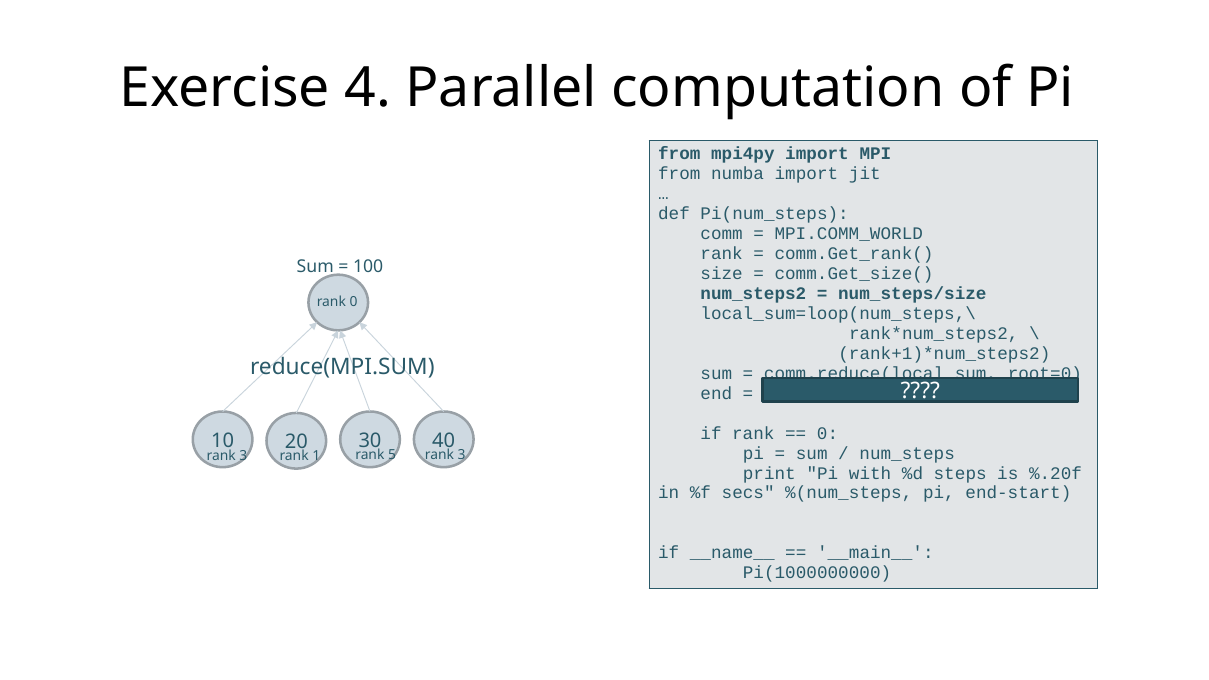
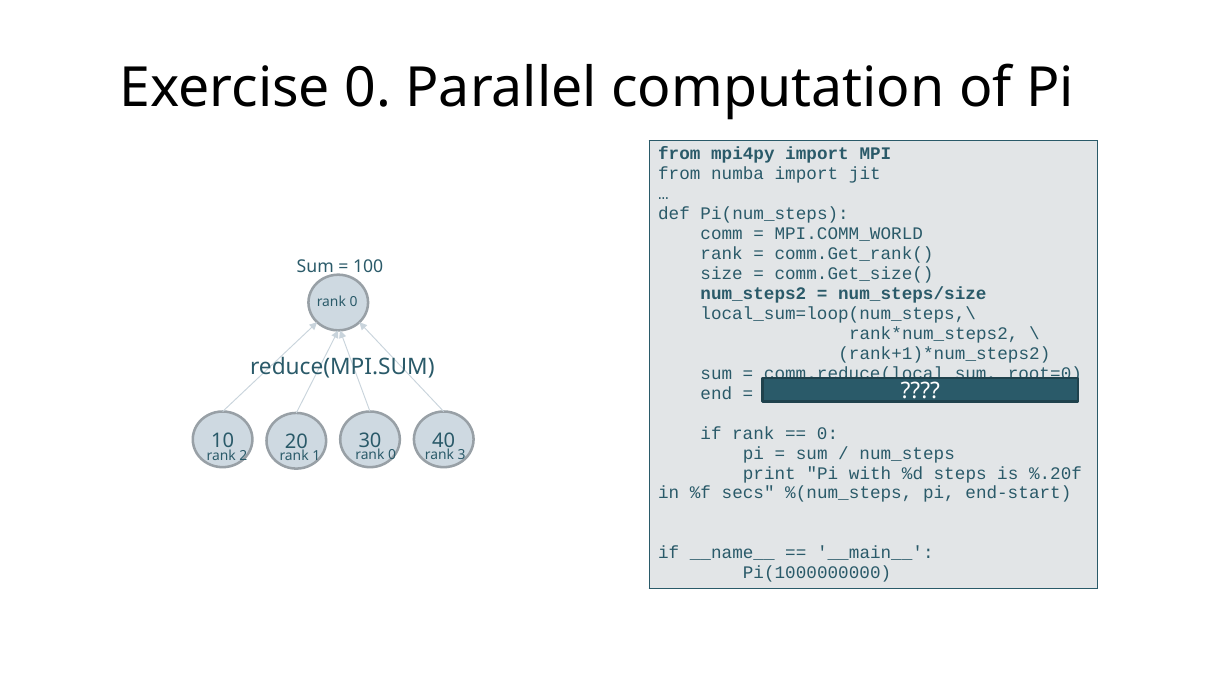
Exercise 4: 4 -> 0 (368, 88)
3: 3 -> 2 (243, 455)
1 rank 5: 5 -> 0 (392, 455)
